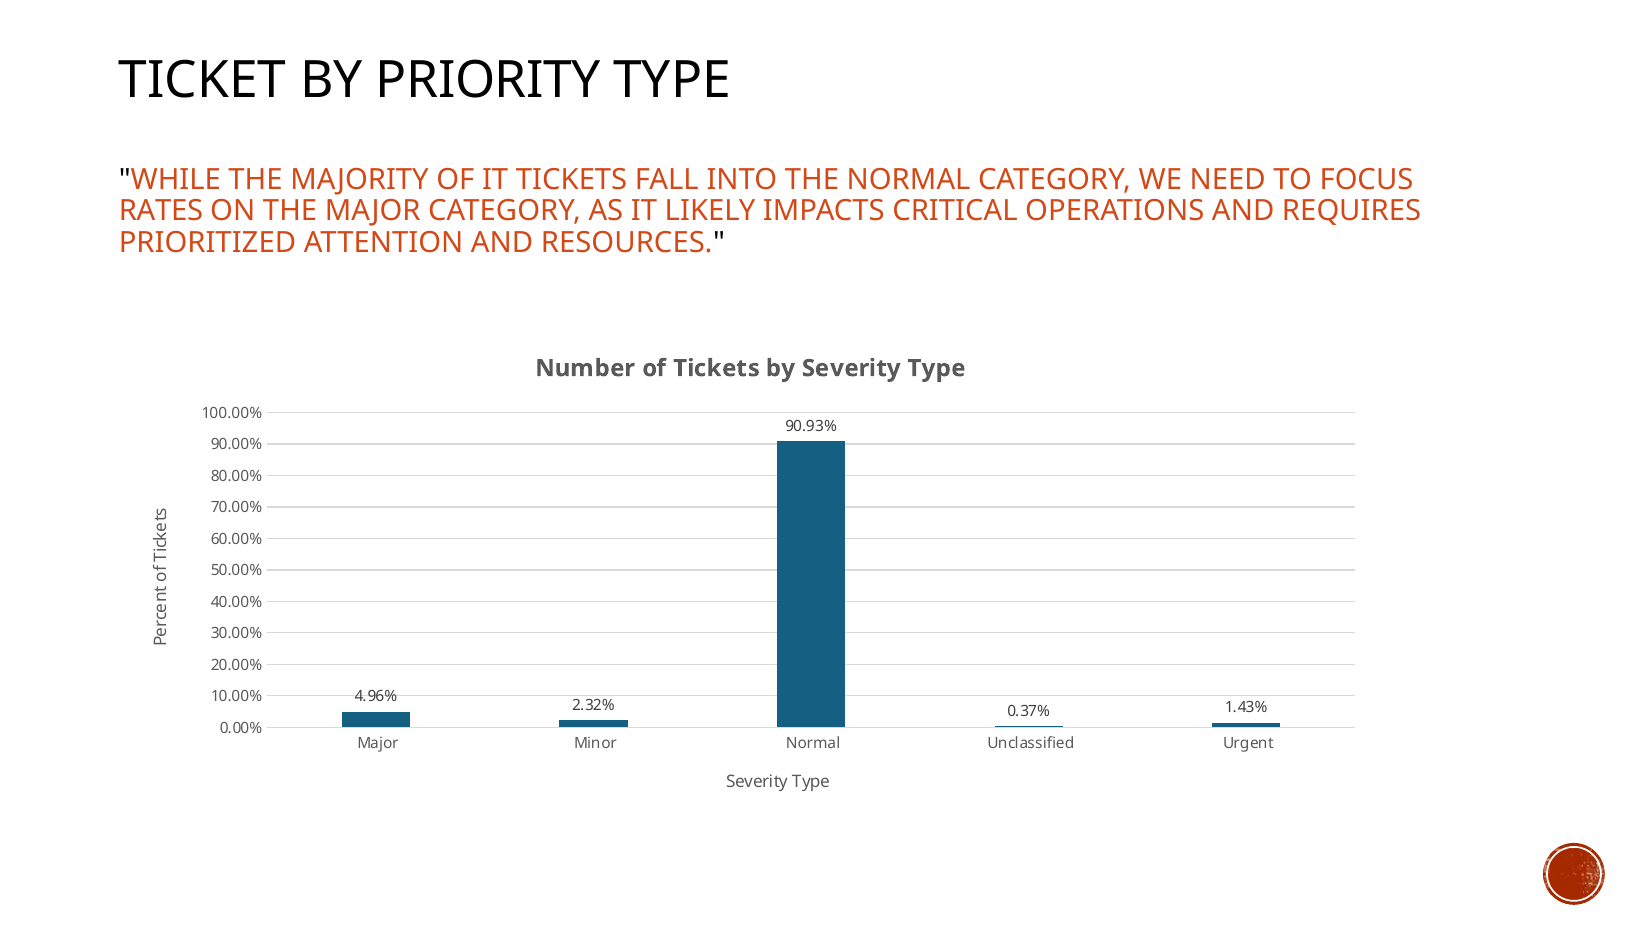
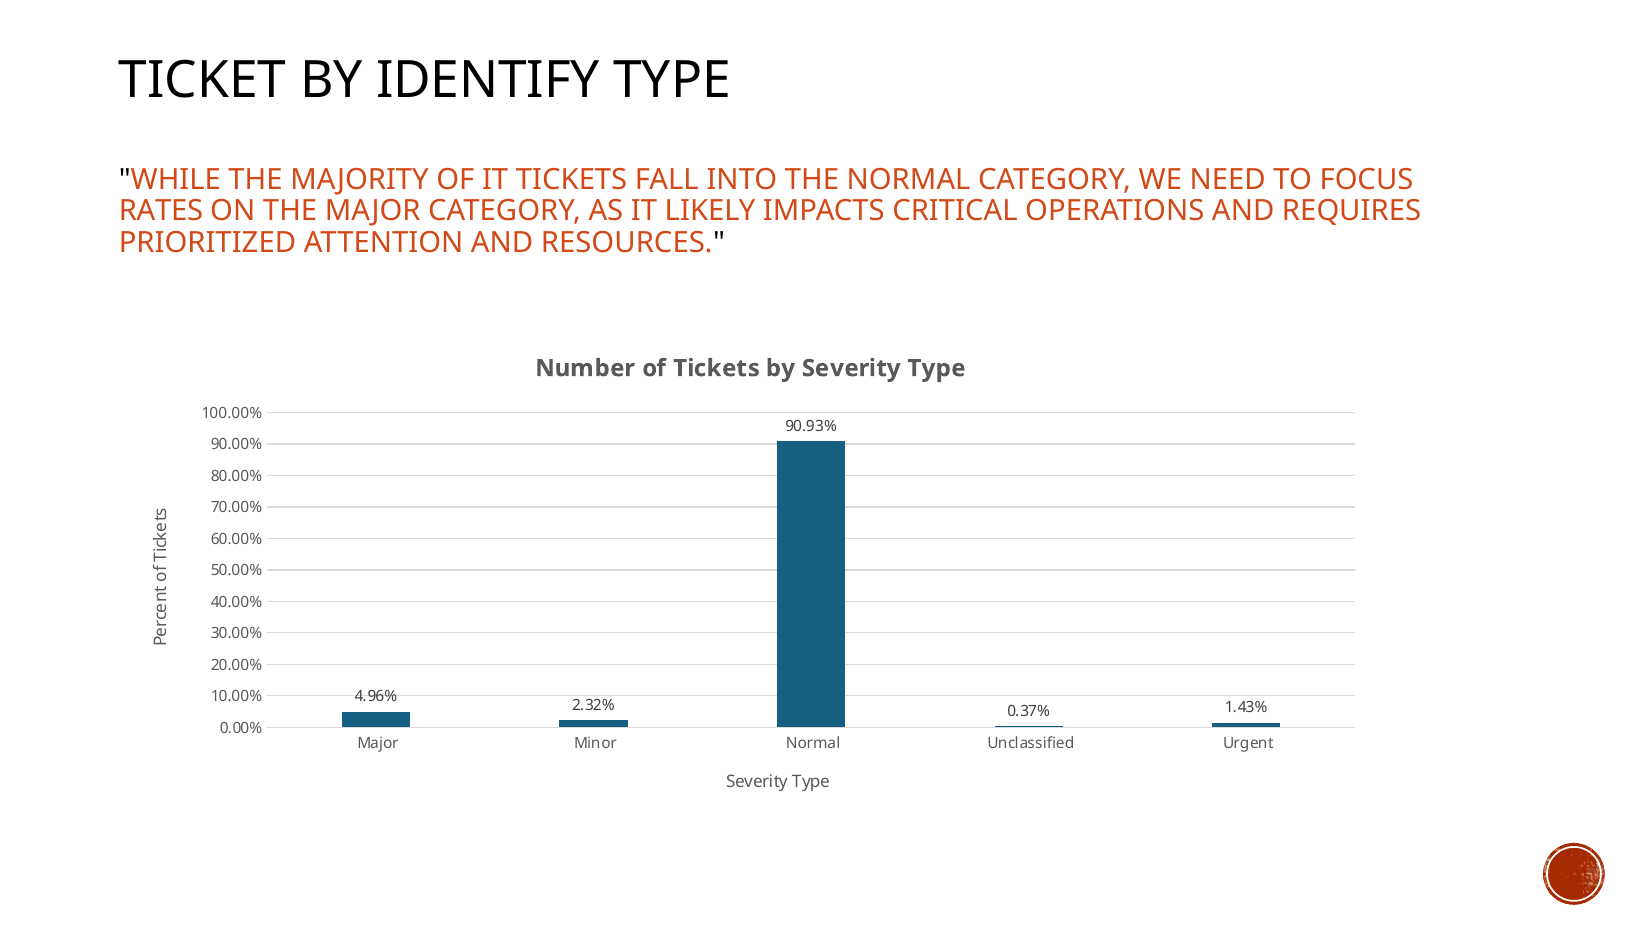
PRIORITY: PRIORITY -> IDENTIFY (488, 80)
